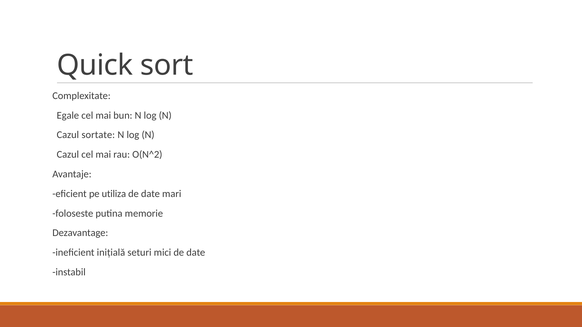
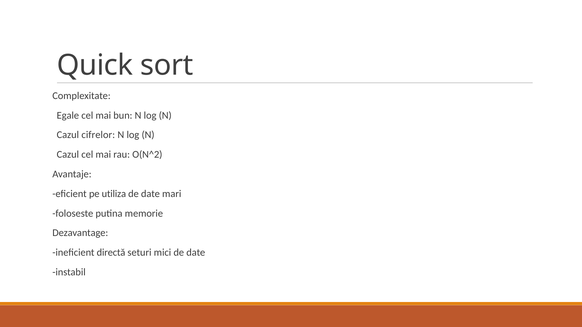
sortate: sortate -> cifrelor (98, 135)
inițială: inițială -> directă (111, 253)
